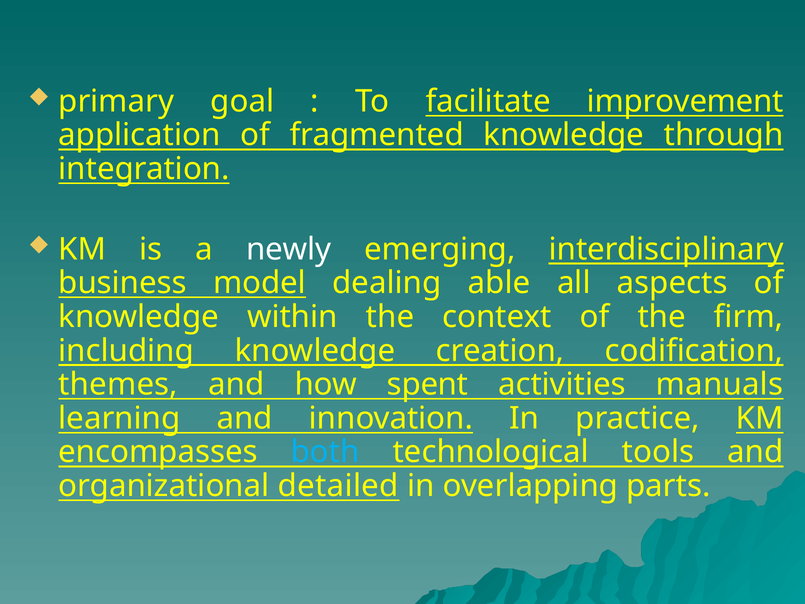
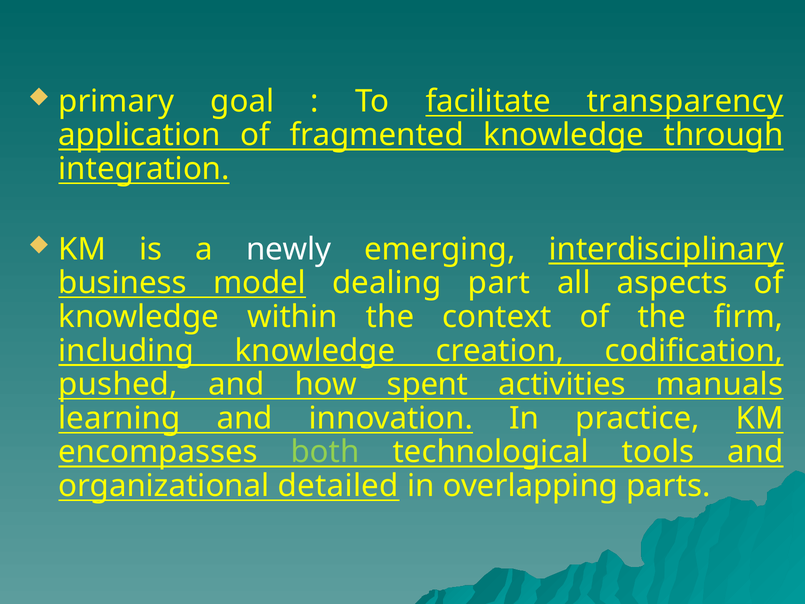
improvement: improvement -> transparency (685, 101)
able: able -> part (499, 283)
themes: themes -> pushed (118, 384)
both colour: light blue -> light green (325, 452)
